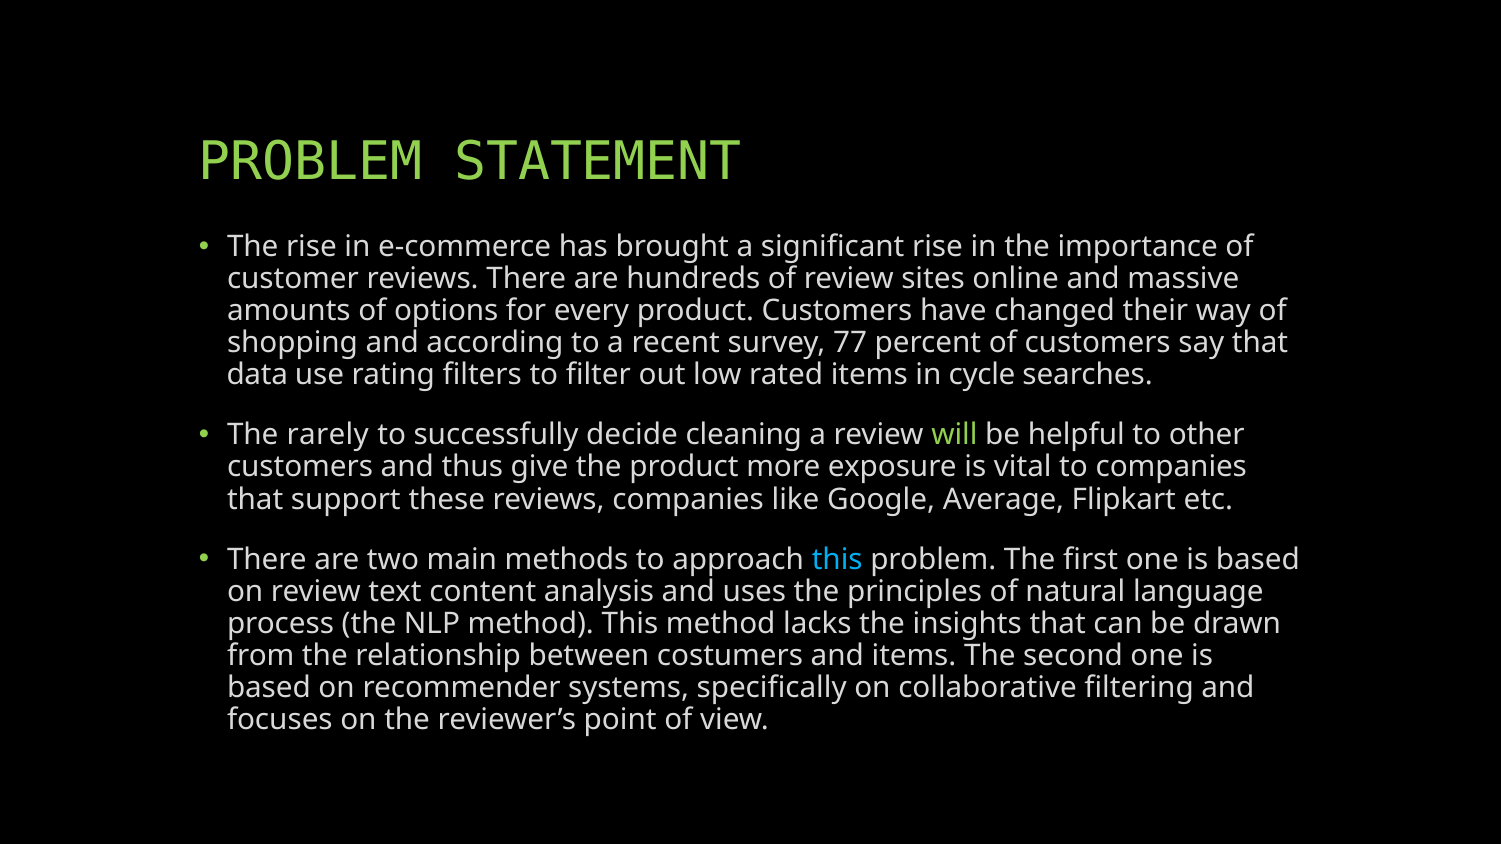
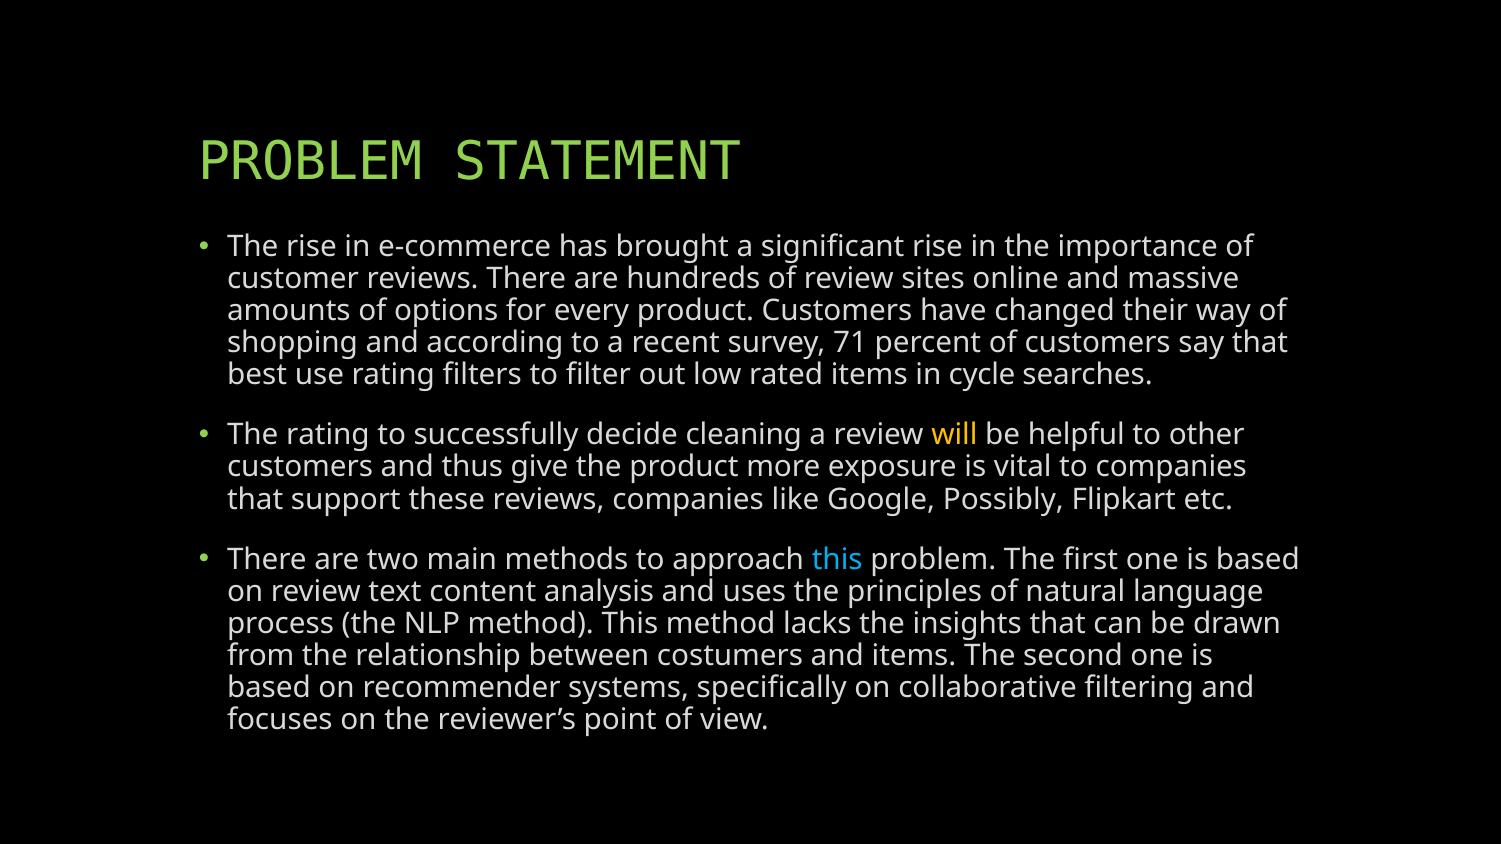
77: 77 -> 71 (850, 343)
data: data -> best (257, 375)
The rarely: rarely -> rating (328, 435)
will colour: light green -> yellow (954, 435)
Average: Average -> Possibly (1003, 499)
